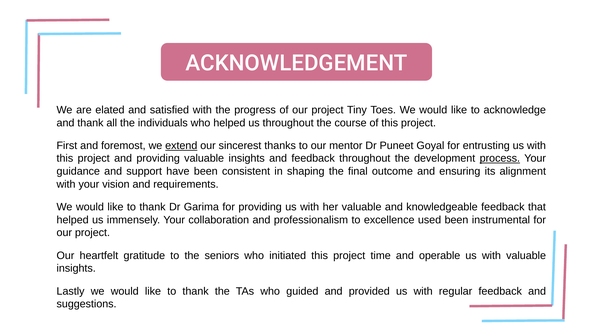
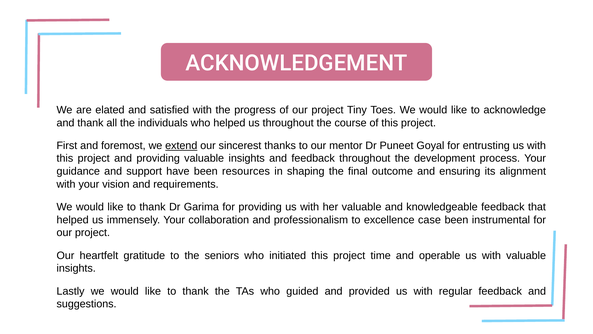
process underline: present -> none (500, 158)
consistent: consistent -> resources (246, 171)
used: used -> case (429, 220)
